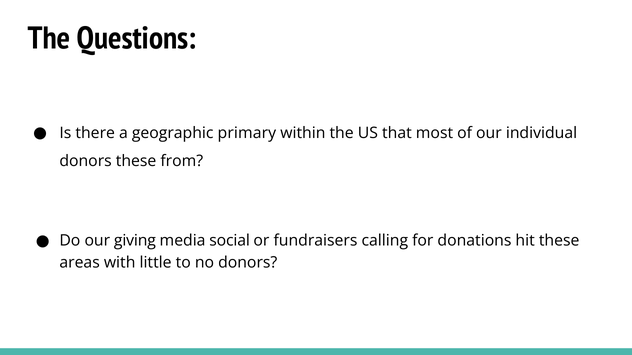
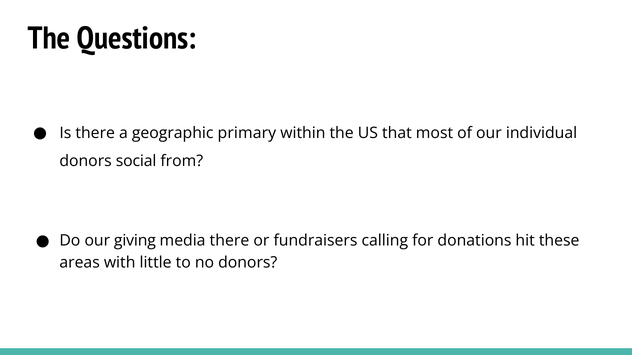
donors these: these -> social (136, 161)
media social: social -> there (229, 241)
